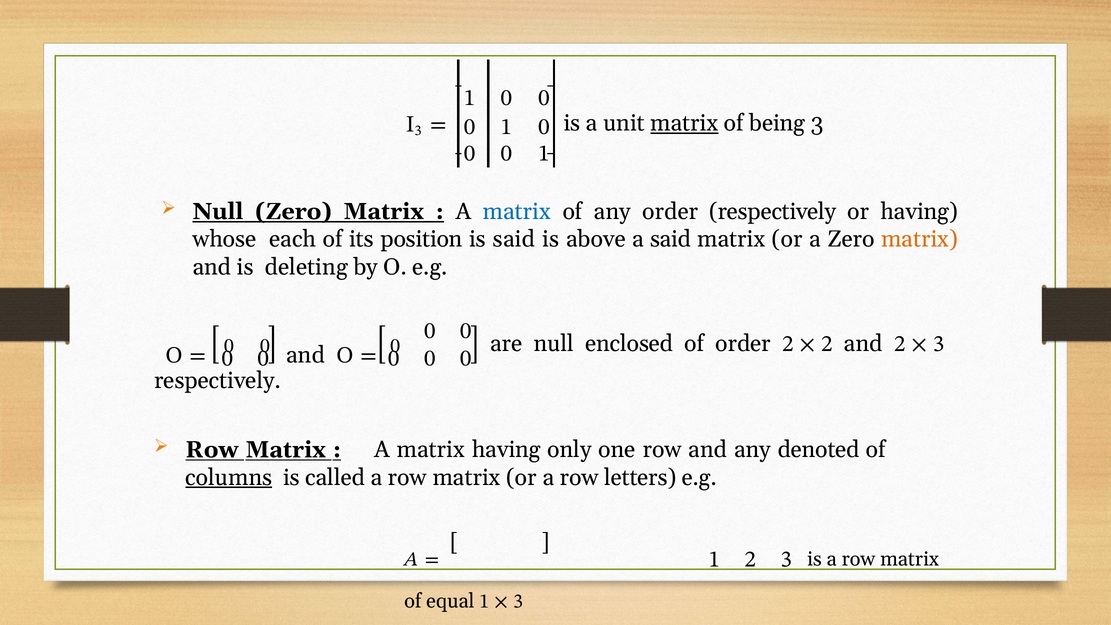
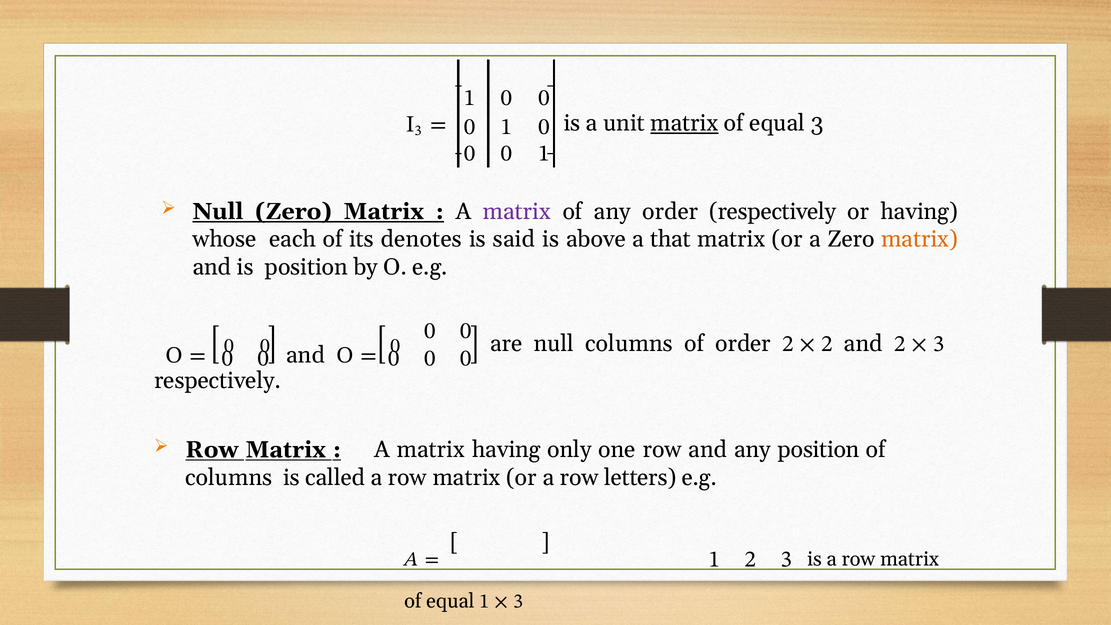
being: being -> equal (777, 123)
matrix colour: blue -> purple (517, 211)
position: position -> denotes (421, 239)
a said: said -> that (671, 239)
is deleting: deleting -> position (306, 267)
null enclosed: enclosed -> columns (629, 343)
any denoted: denoted -> position (819, 450)
columns underline: present -> none (229, 477)
